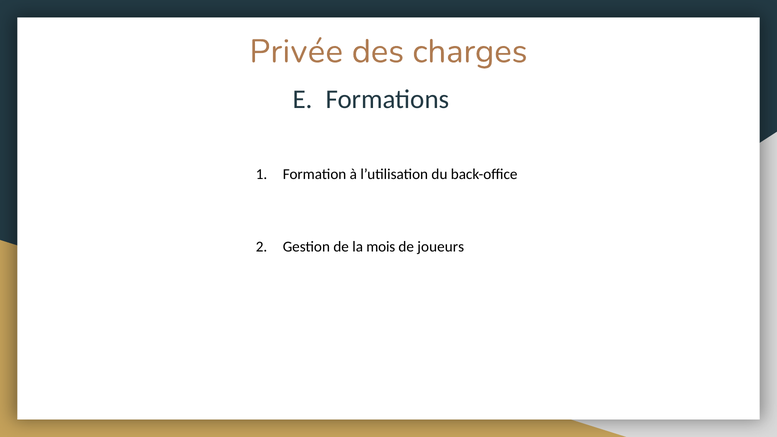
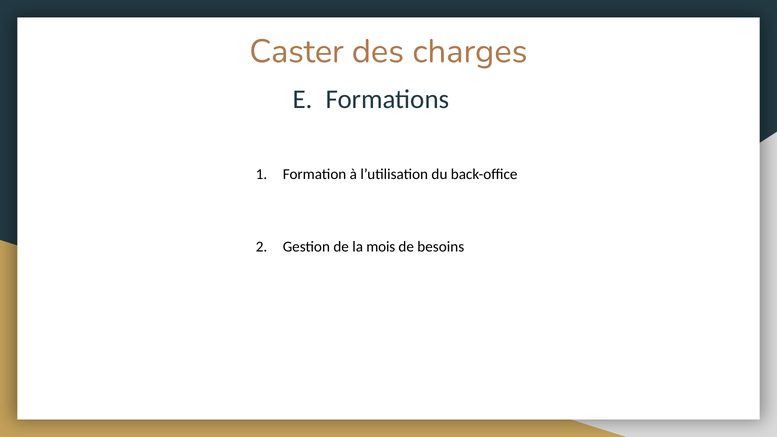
Privée: Privée -> Caster (296, 51)
joueurs: joueurs -> besoins (441, 247)
